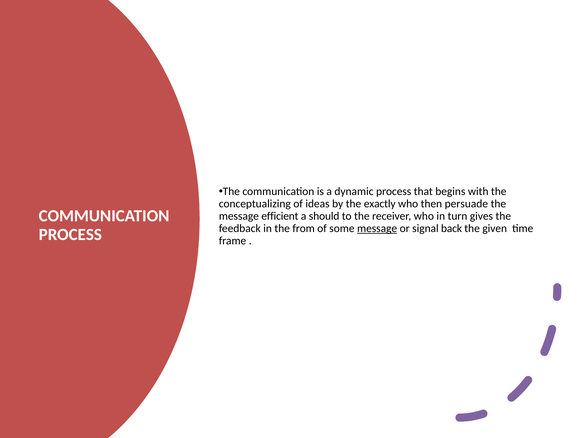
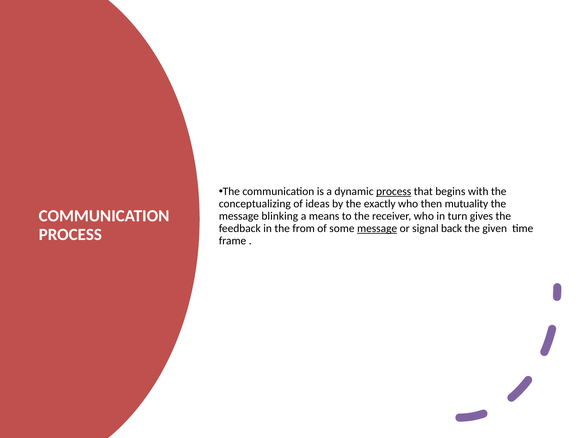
process underline: none -> present (394, 191)
persuade: persuade -> mutuality (466, 204)
efficient: efficient -> blinking (280, 216)
should: should -> means (324, 216)
